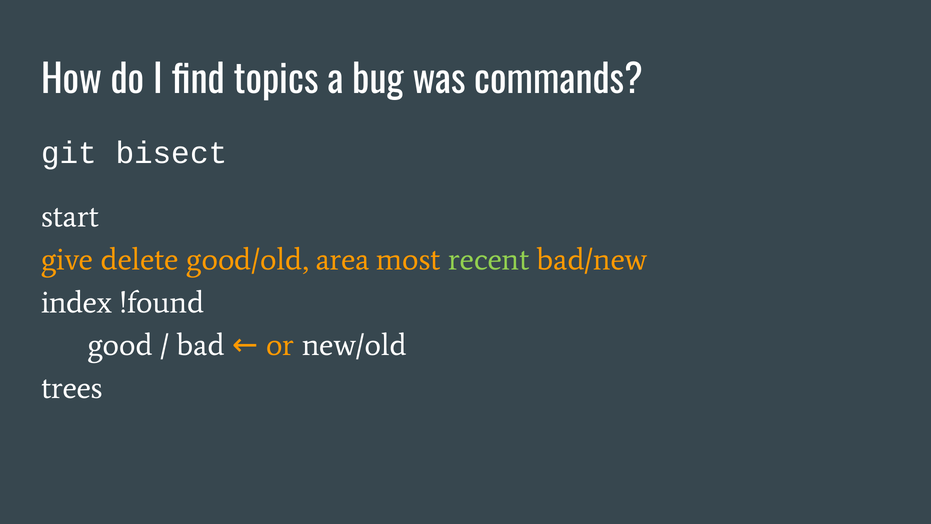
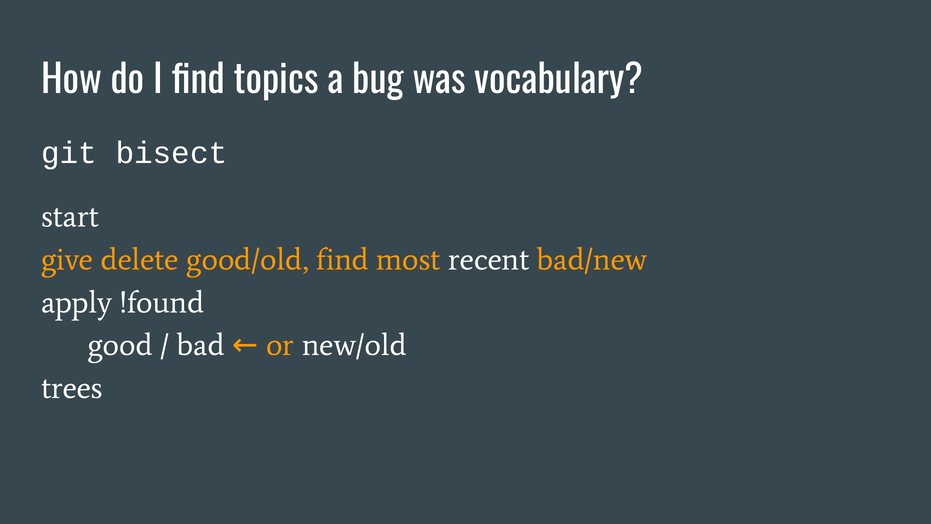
commands: commands -> vocabulary (559, 81)
good/old area: area -> find (343, 259)
recent colour: light green -> white (489, 259)
index: index -> apply (77, 302)
